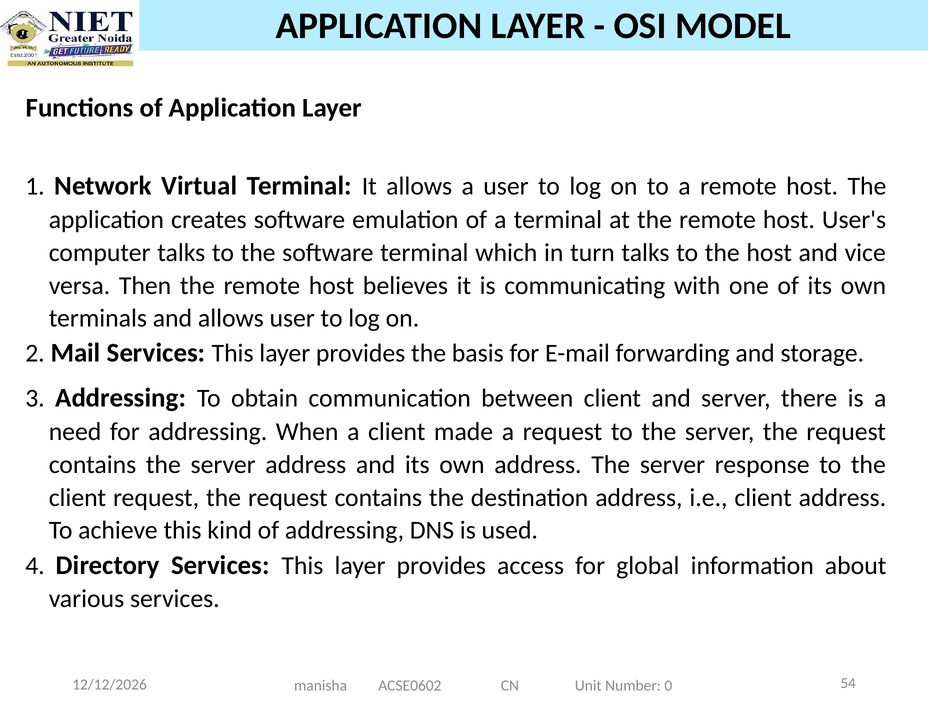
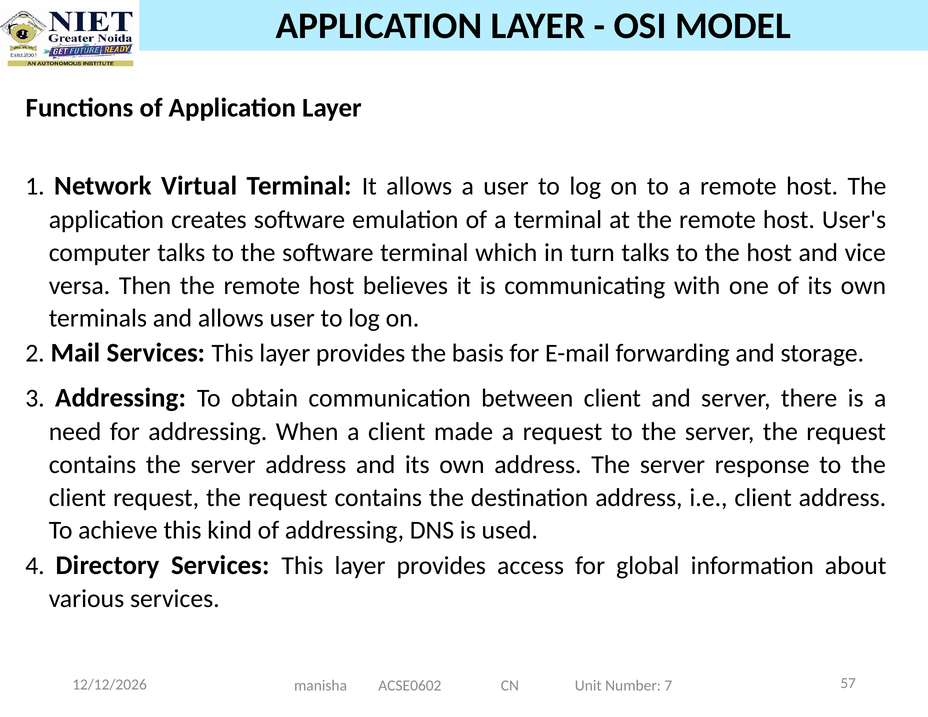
54: 54 -> 57 (848, 683)
0: 0 -> 7 (668, 686)
